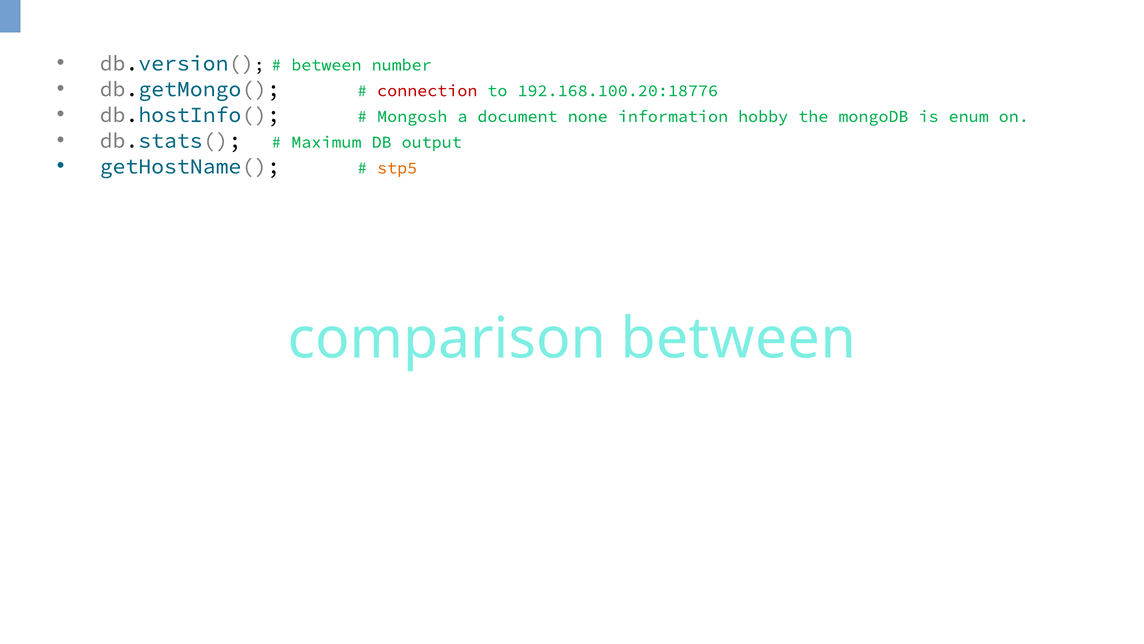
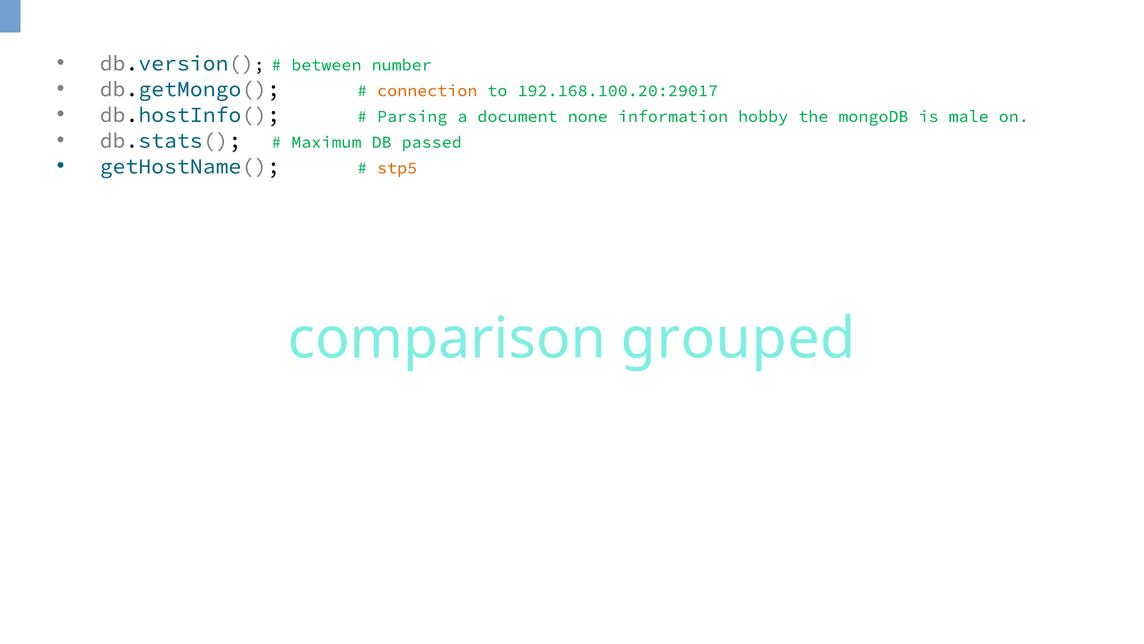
connection colour: red -> orange (427, 91)
192.168.100.20:18776: 192.168.100.20:18776 -> 192.168.100.20:29017 (618, 91)
Mongosh: Mongosh -> Parsing (412, 116)
enum: enum -> male (969, 116)
output: output -> passed (432, 142)
comparison between: between -> grouped (738, 339)
